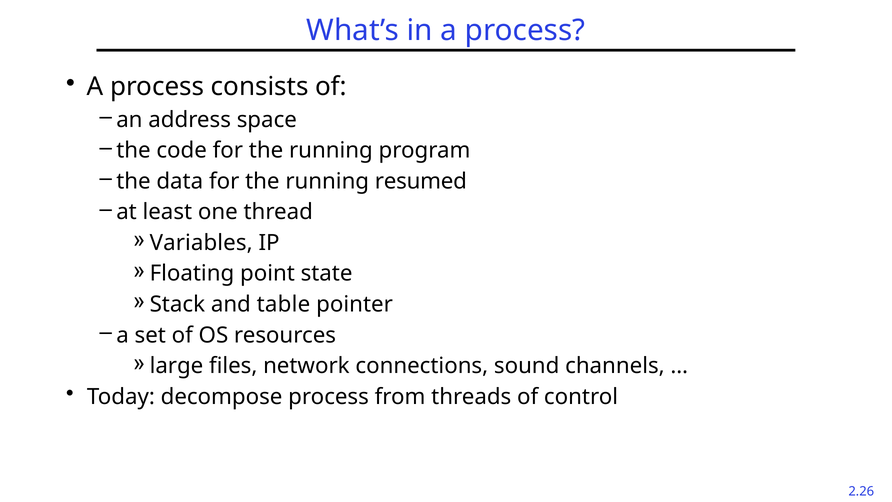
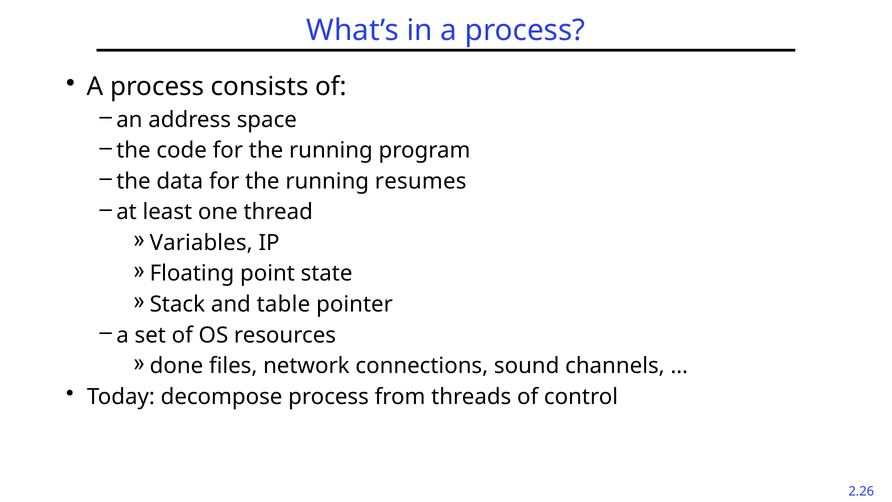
resumed: resumed -> resumes (421, 181)
large: large -> done (176, 366)
